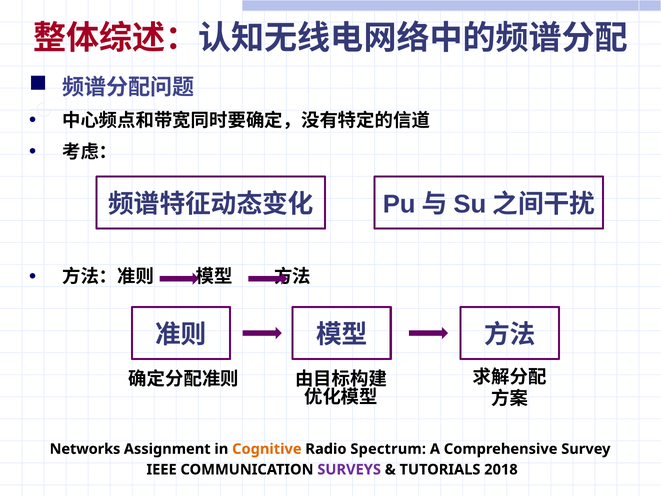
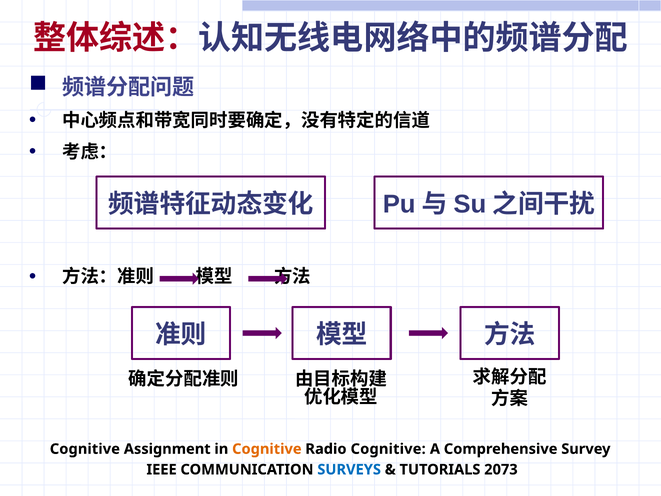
Networks: Networks -> Cognitive (85, 449)
Radio Spectrum: Spectrum -> Cognitive (388, 449)
SURVEYS colour: purple -> blue (349, 469)
2018: 2018 -> 2073 (501, 469)
